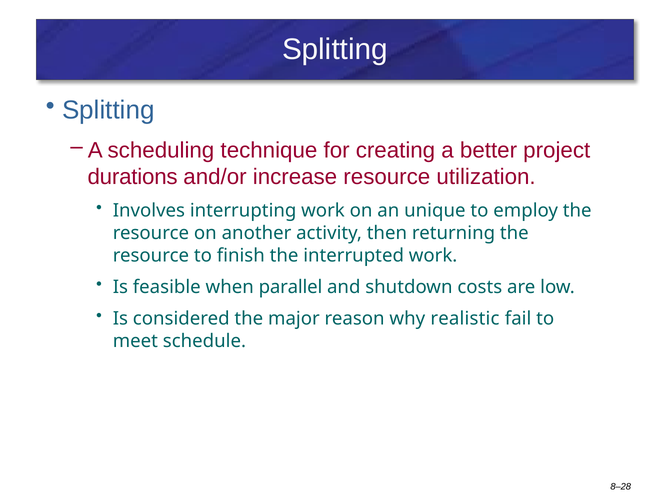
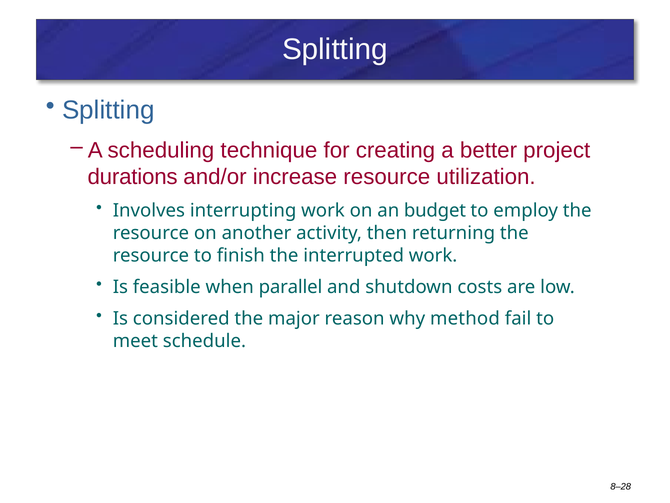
unique: unique -> budget (435, 211)
realistic: realistic -> method (465, 319)
